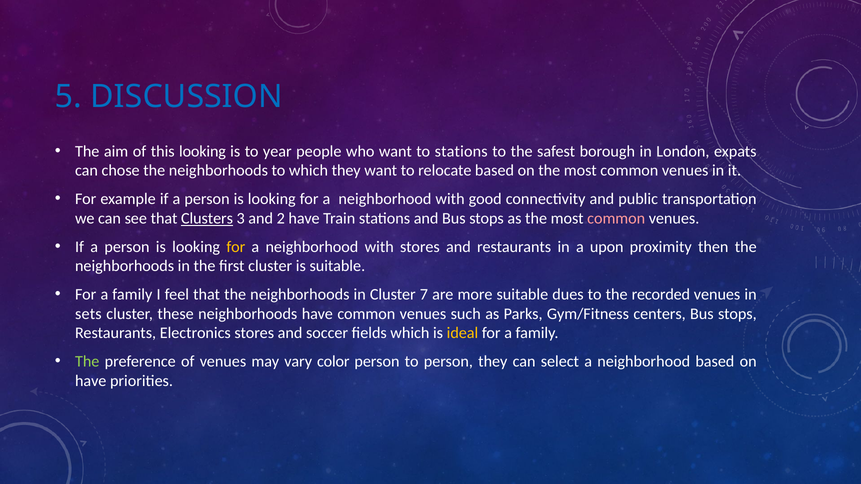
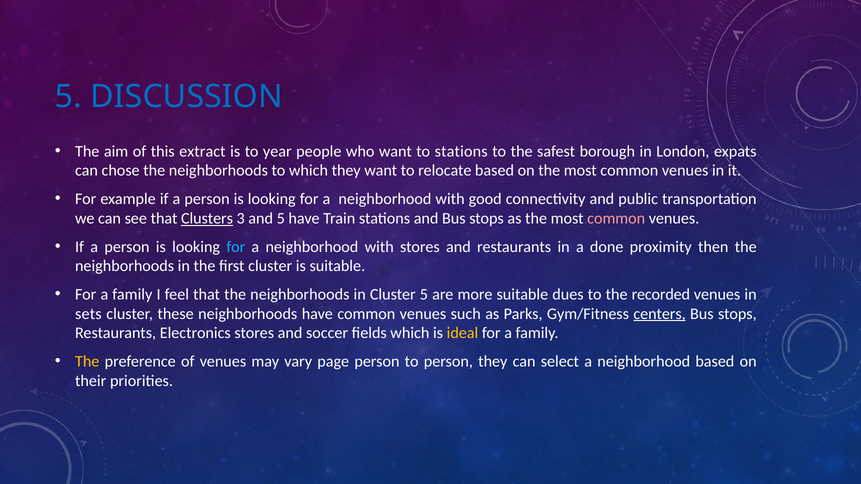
this looking: looking -> extract (202, 151)
and 2: 2 -> 5 (281, 218)
for colour: yellow -> light blue (236, 247)
upon: upon -> done (607, 247)
Cluster 7: 7 -> 5 (424, 295)
centers underline: none -> present (660, 314)
The colour: light green -> yellow (87, 362)
color: color -> page (333, 362)
have: have -> their (91, 381)
